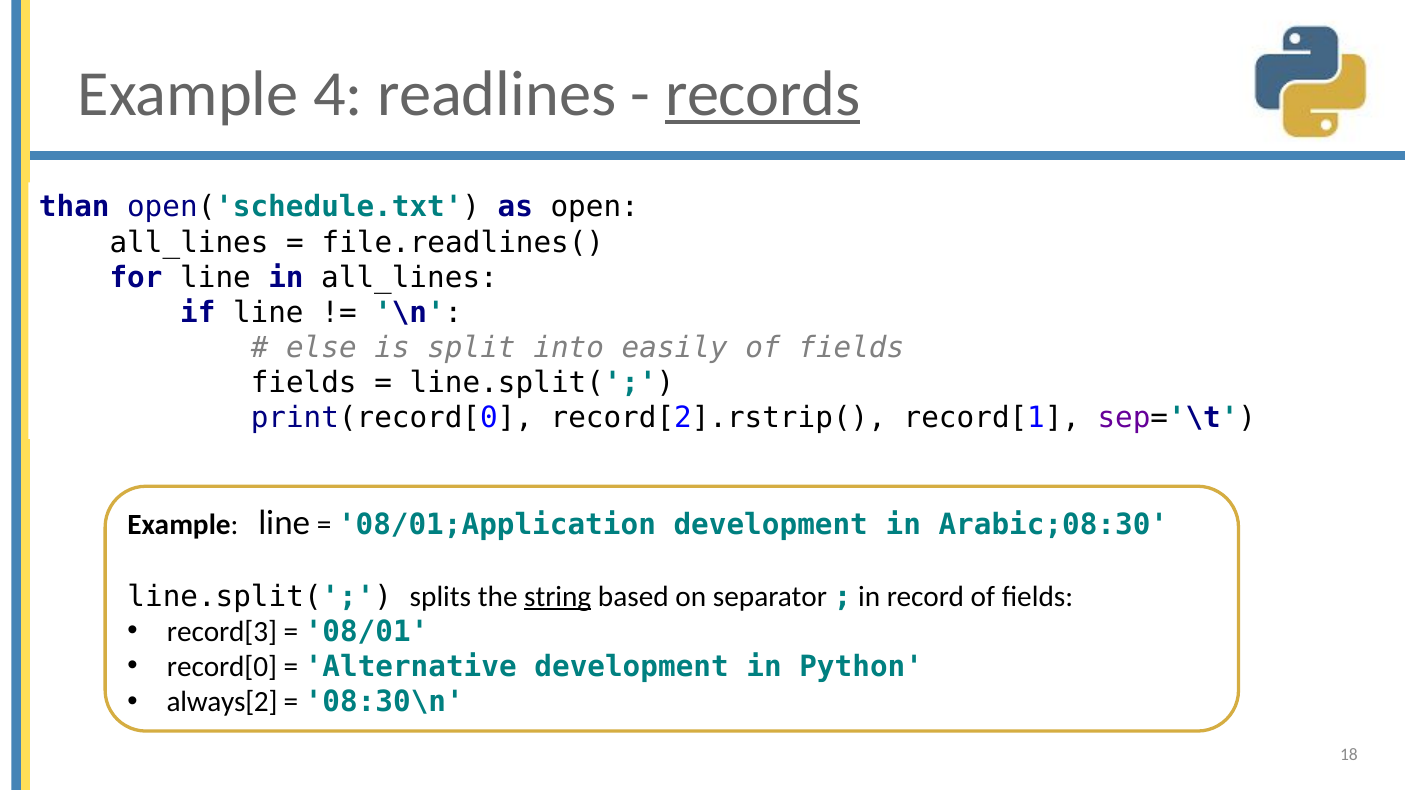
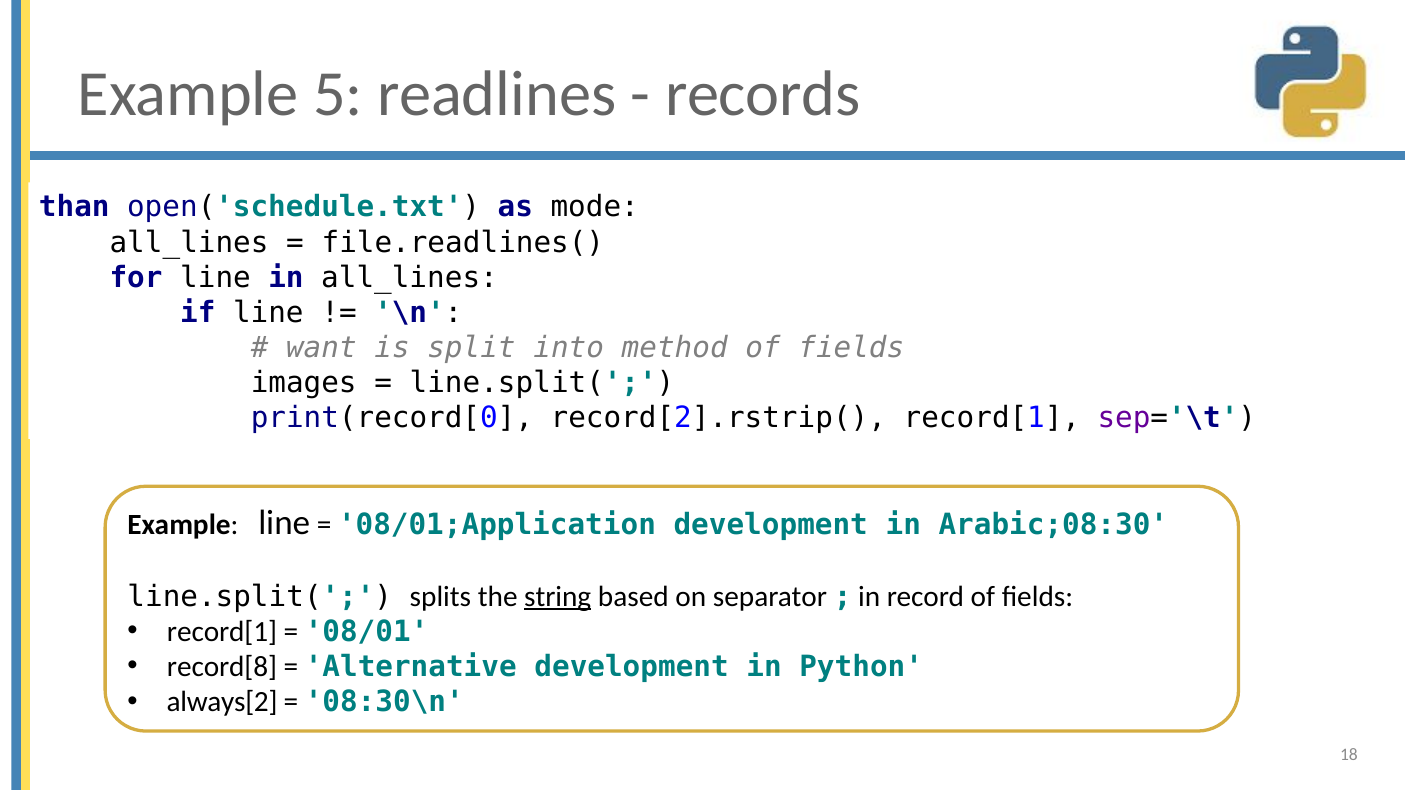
4: 4 -> 5 (338, 95)
records underline: present -> none (763, 95)
open: open -> mode (595, 207)
else: else -> want (321, 348)
easily: easily -> method (675, 348)
fields: fields -> images (304, 383)
record[3: record[3 -> record[1 (222, 632)
record[0: record[0 -> record[8 (222, 667)
